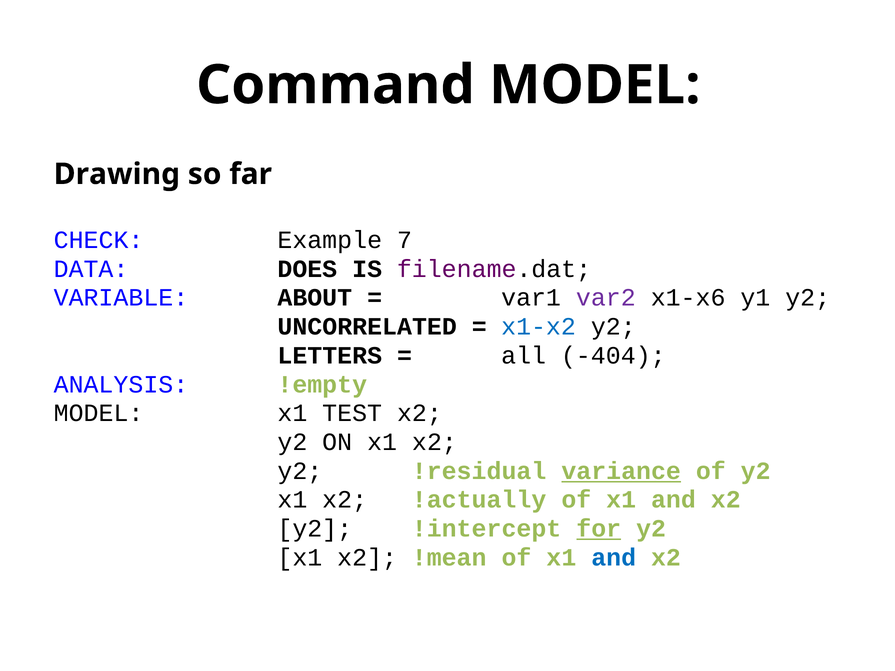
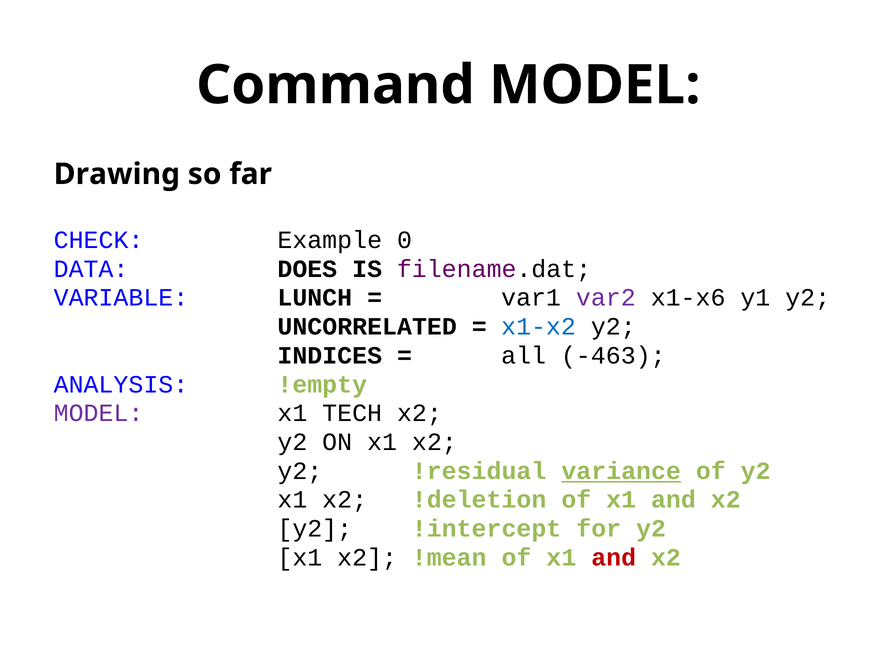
7: 7 -> 0 (404, 240)
ABOUT: ABOUT -> LUNCH (315, 298)
LETTERS: LETTERS -> INDICES (330, 356)
-404: -404 -> -463 (613, 356)
MODEL colour: black -> purple (99, 413)
TEST: TEST -> TECH (352, 413)
!actually: !actually -> !deletion (479, 500)
for underline: present -> none (599, 529)
and colour: blue -> red (614, 558)
